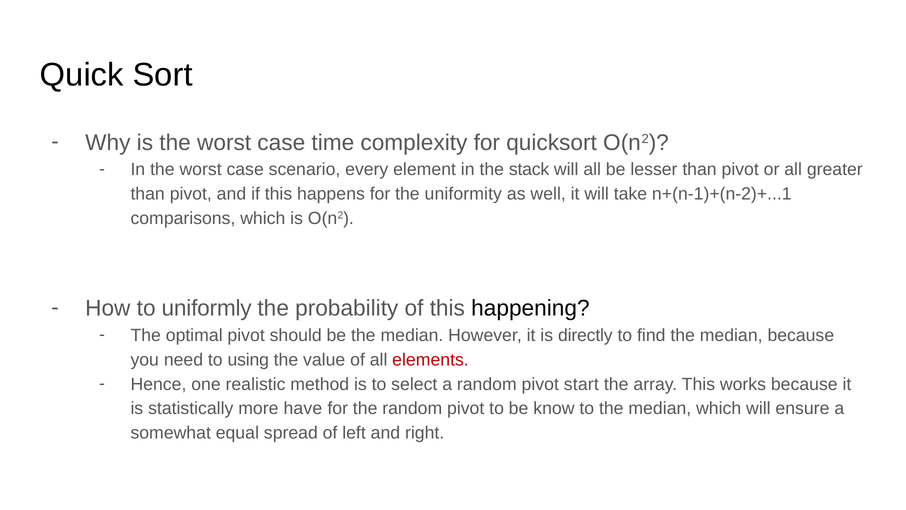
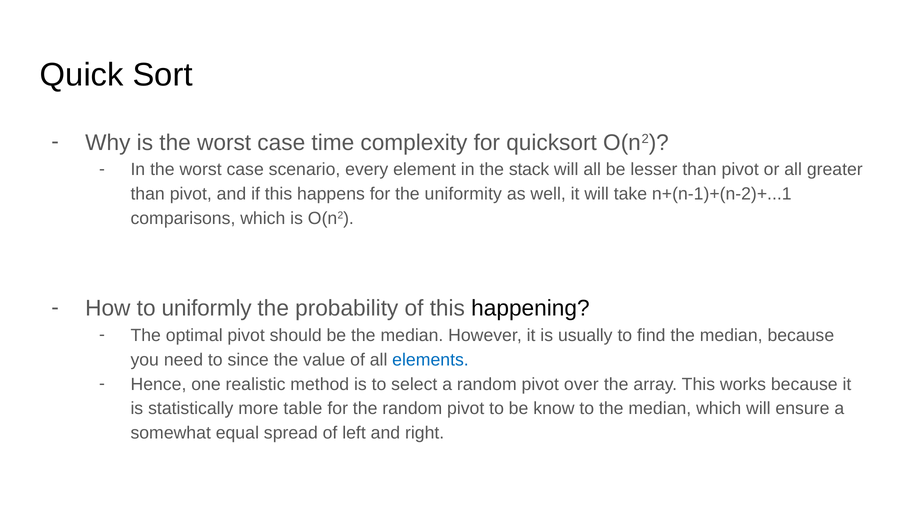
directly: directly -> usually (585, 335)
using: using -> since (248, 360)
elements colour: red -> blue (430, 360)
start: start -> over (581, 384)
have: have -> table (303, 408)
